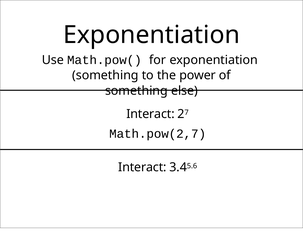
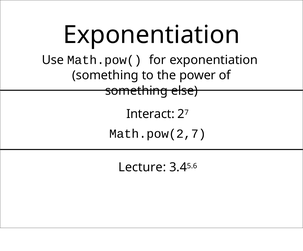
Interact: Interact -> Lecture (142, 167)
